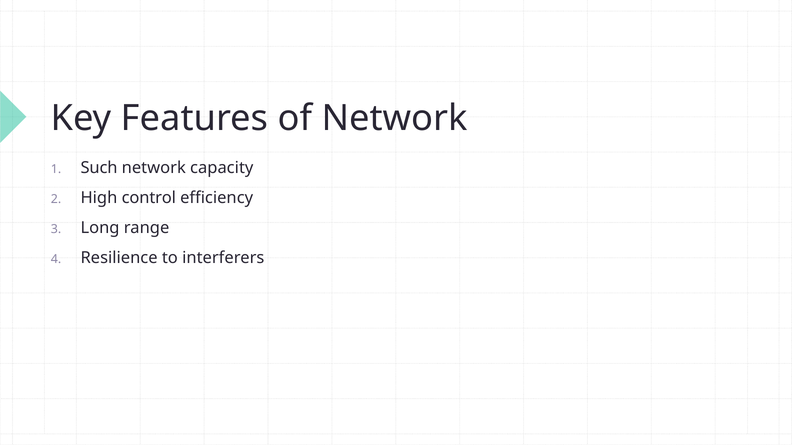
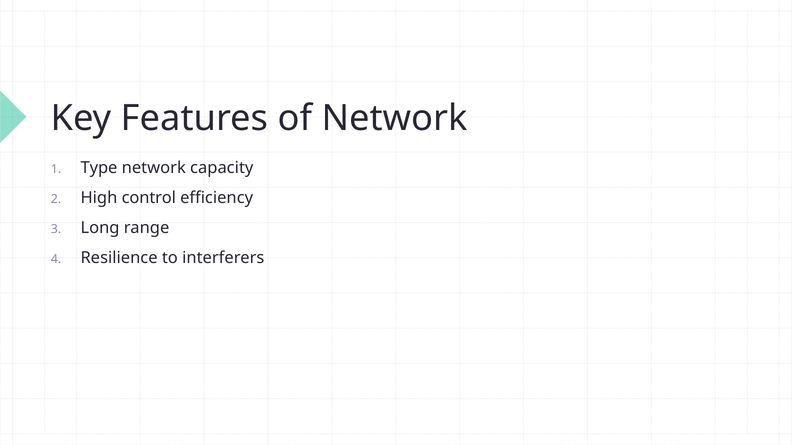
Such: Such -> Type (99, 168)
